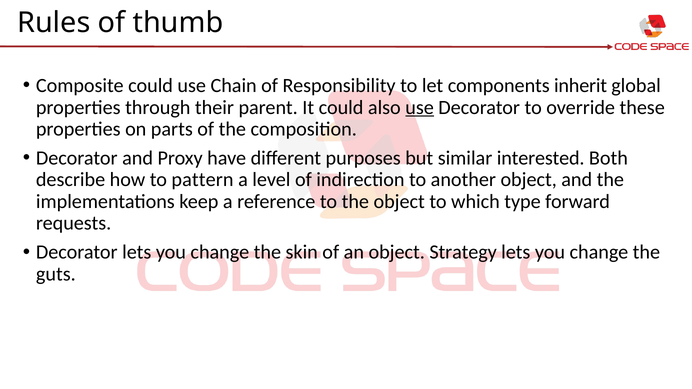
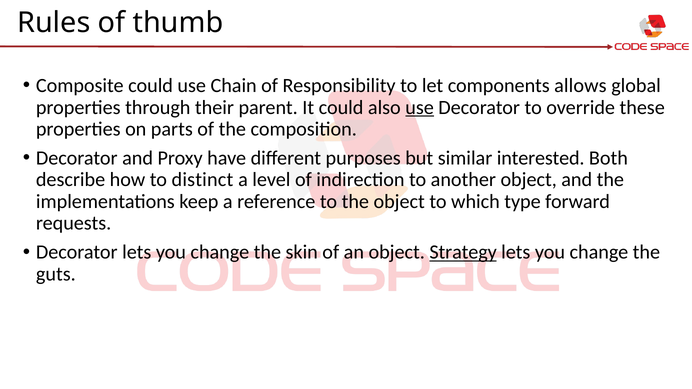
inherit: inherit -> allows (580, 86)
pattern: pattern -> distinct (202, 180)
Strategy underline: none -> present (463, 252)
